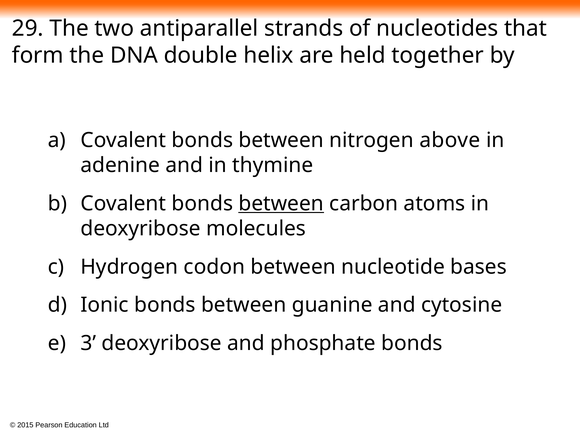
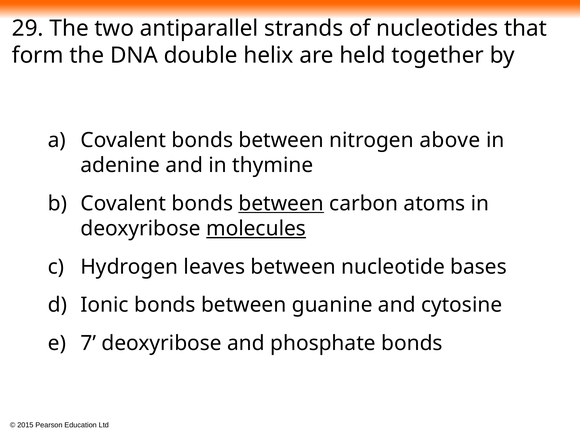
molecules underline: none -> present (256, 229)
codon: codon -> leaves (214, 267)
3: 3 -> 7 (88, 343)
